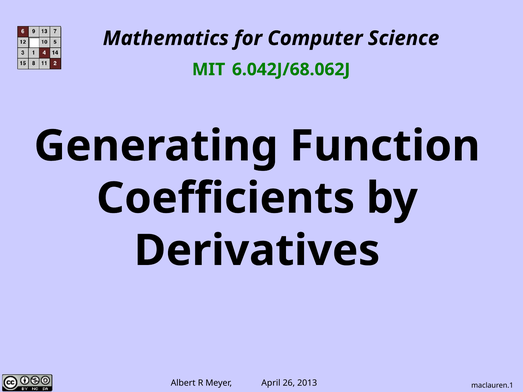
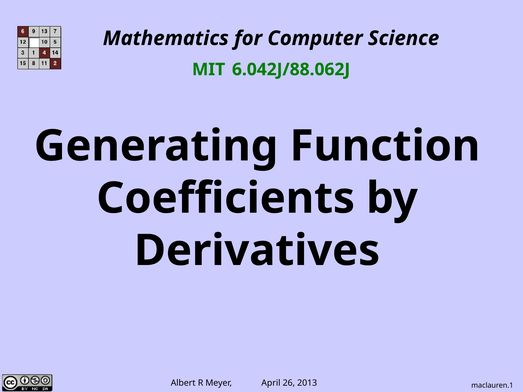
6.042J/68.062J: 6.042J/68.062J -> 6.042J/88.062J (291, 70)
